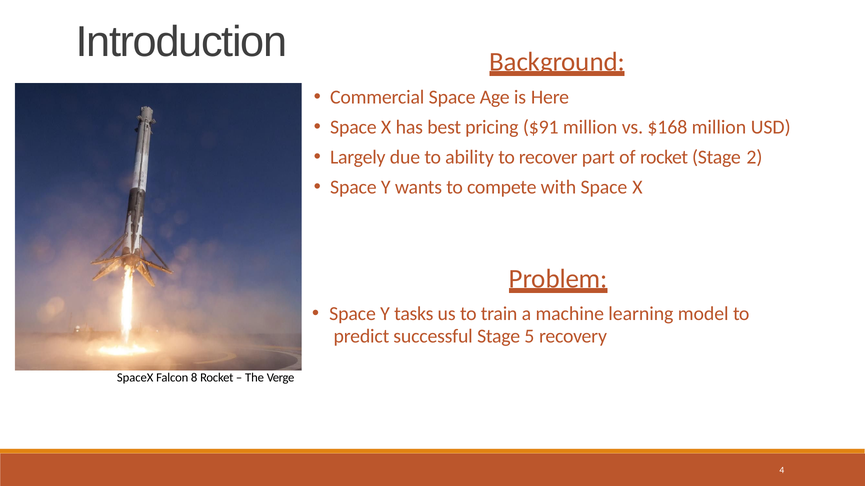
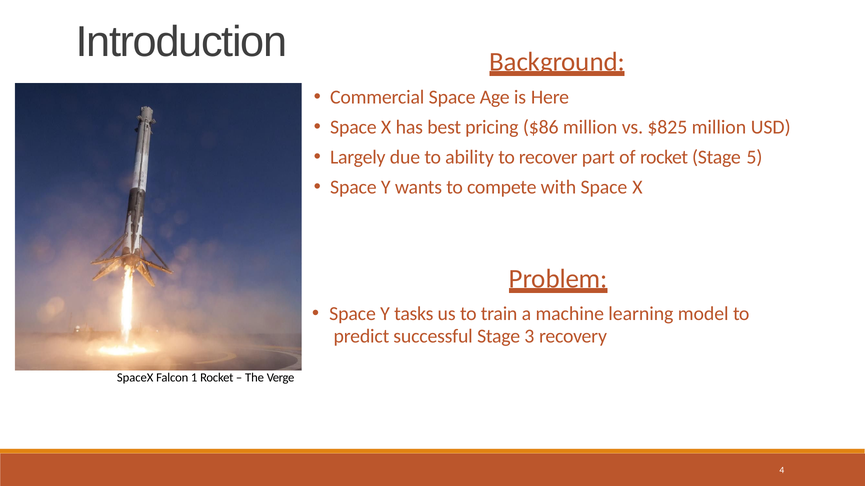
$91: $91 -> $86 (541, 127)
$168: $168 -> $825 (667, 127)
2: 2 -> 5 (754, 157)
5: 5 -> 3 (529, 337)
8: 8 -> 1 (194, 378)
